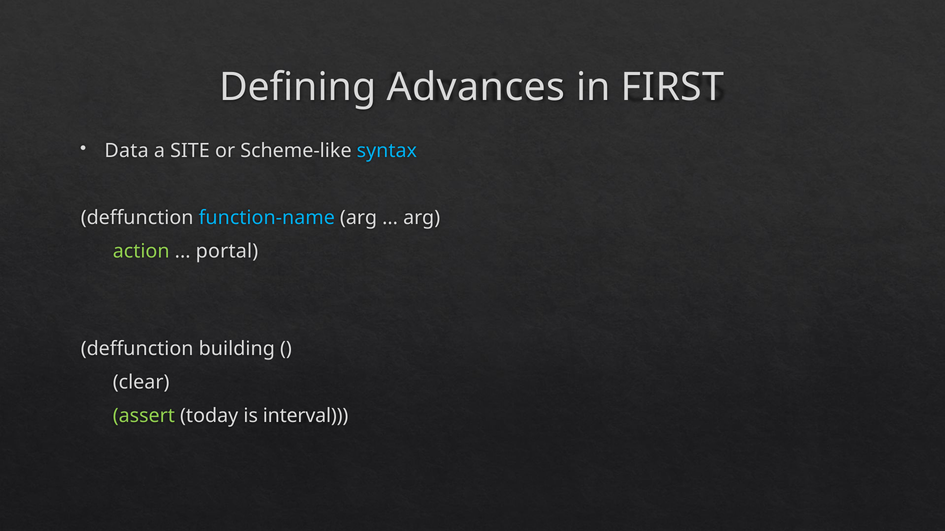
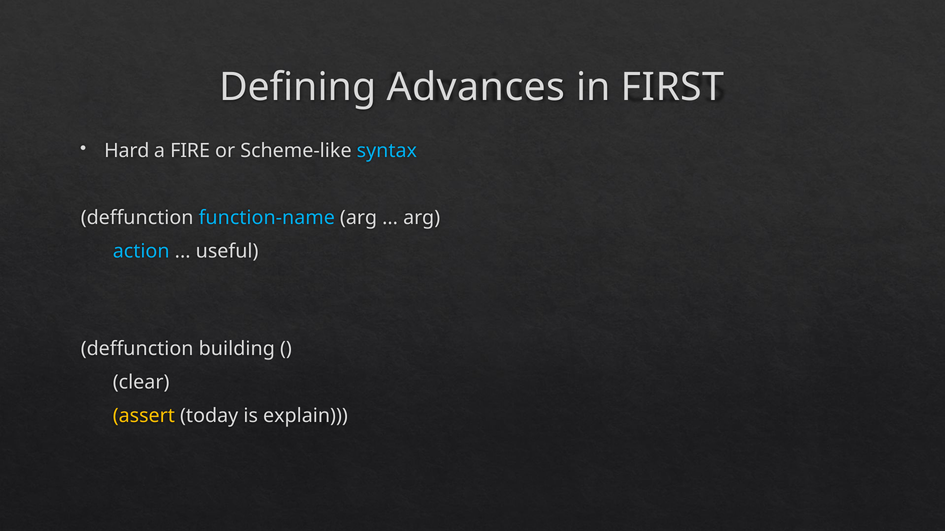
Data: Data -> Hard (127, 151)
SITE: SITE -> FIRE (190, 151)
action colour: light green -> light blue (141, 252)
portal: portal -> useful (227, 252)
assert colour: light green -> yellow (144, 416)
interval: interval -> explain (305, 416)
